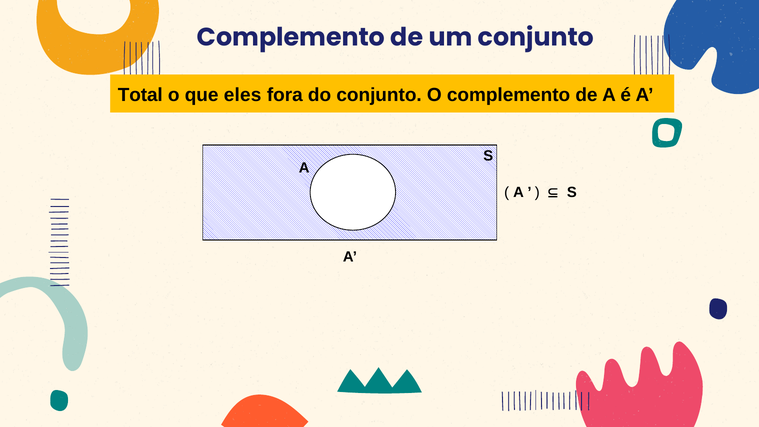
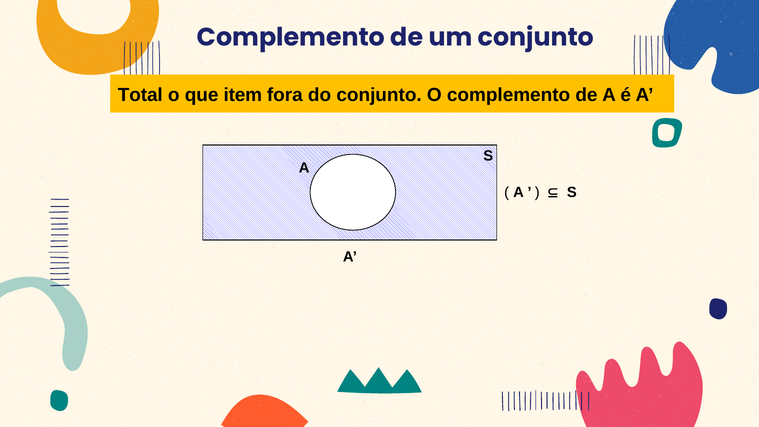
eles: eles -> item (243, 95)
